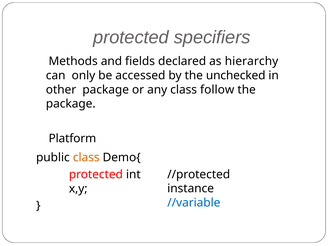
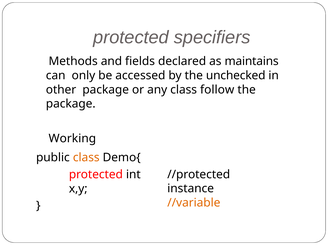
hierarchy: hierarchy -> maintains (252, 61)
Platform: Platform -> Working (72, 139)
//variable colour: blue -> orange (194, 203)
